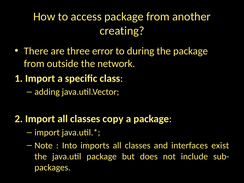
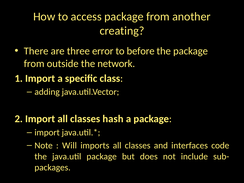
during: during -> before (141, 51)
copy: copy -> hash (113, 119)
Into: Into -> Will (69, 145)
exist: exist -> code (220, 145)
